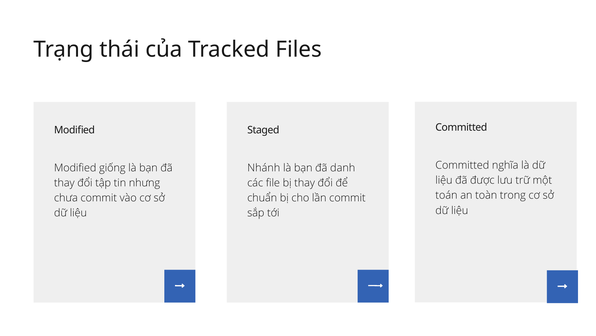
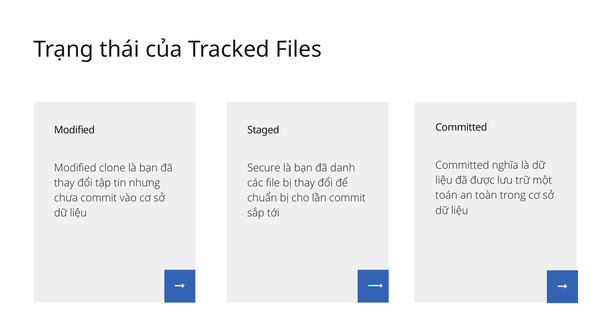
giống: giống -> clone (112, 168)
Nhánh: Nhánh -> Secure (264, 168)
